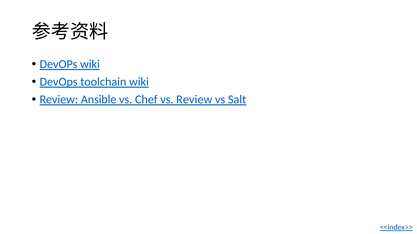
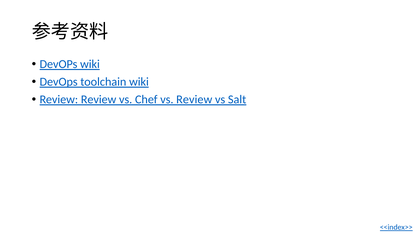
Review Ansible: Ansible -> Review (99, 100)
